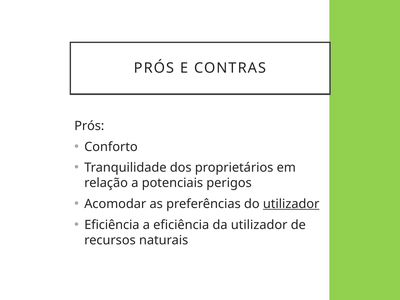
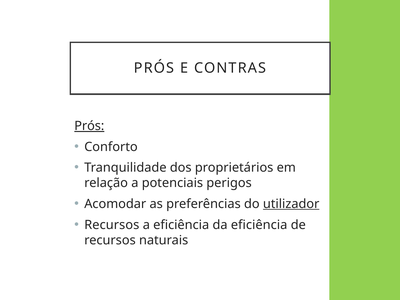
Prós underline: none -> present (89, 126)
Eficiência: Eficiência -> Recursos (112, 225)
da utilizador: utilizador -> eficiência (259, 225)
